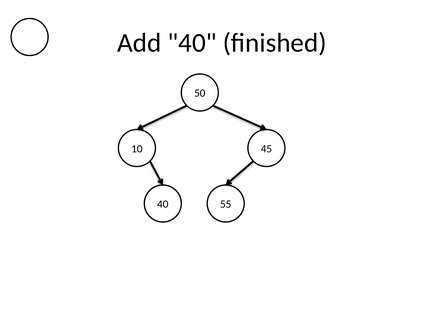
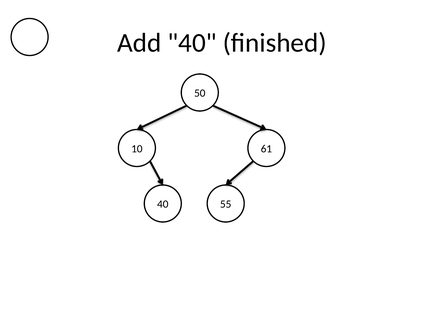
45: 45 -> 61 (266, 149)
